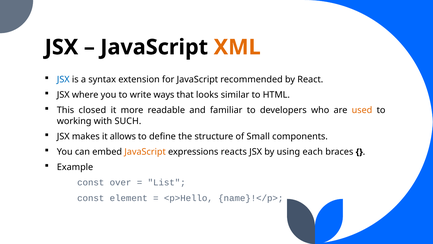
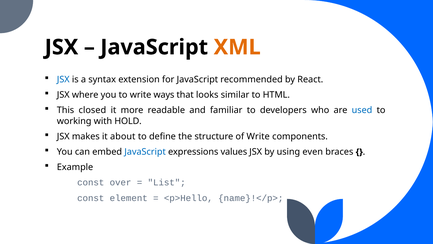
used colour: orange -> blue (362, 110)
SUCH: SUCH -> HOLD (128, 121)
allows: allows -> about (123, 136)
of Small: Small -> Write (258, 136)
JavaScript colour: orange -> blue (145, 152)
reacts: reacts -> values (234, 152)
each: each -> even (313, 152)
